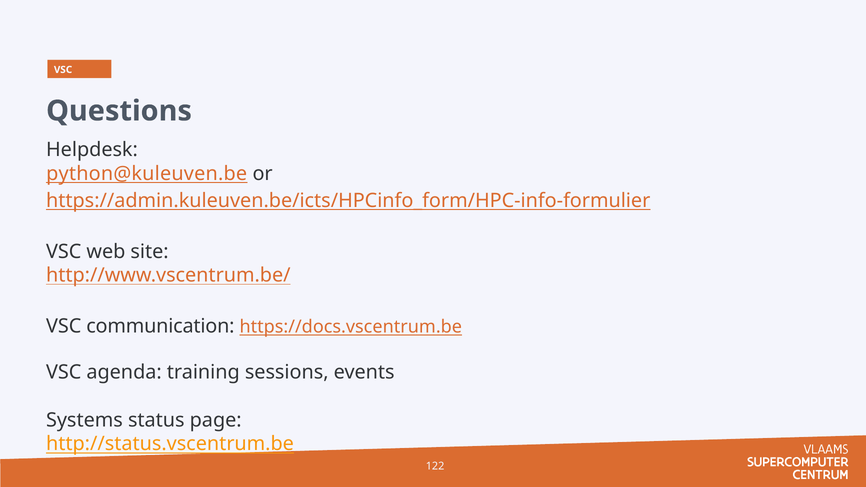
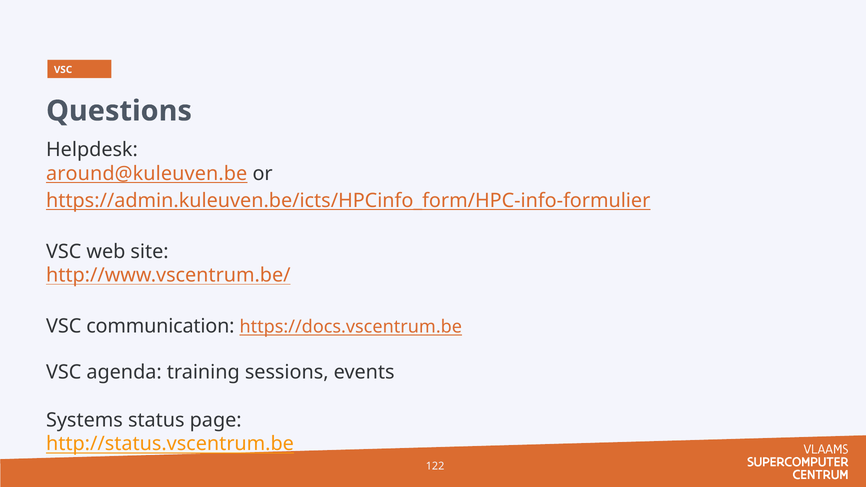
python@kuleuven.be: python@kuleuven.be -> around@kuleuven.be (147, 174)
